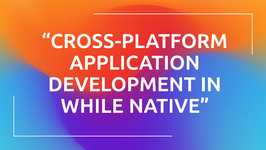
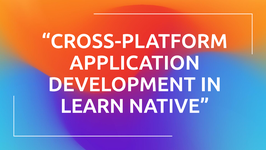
WHILE: WHILE -> LEARN (92, 106)
